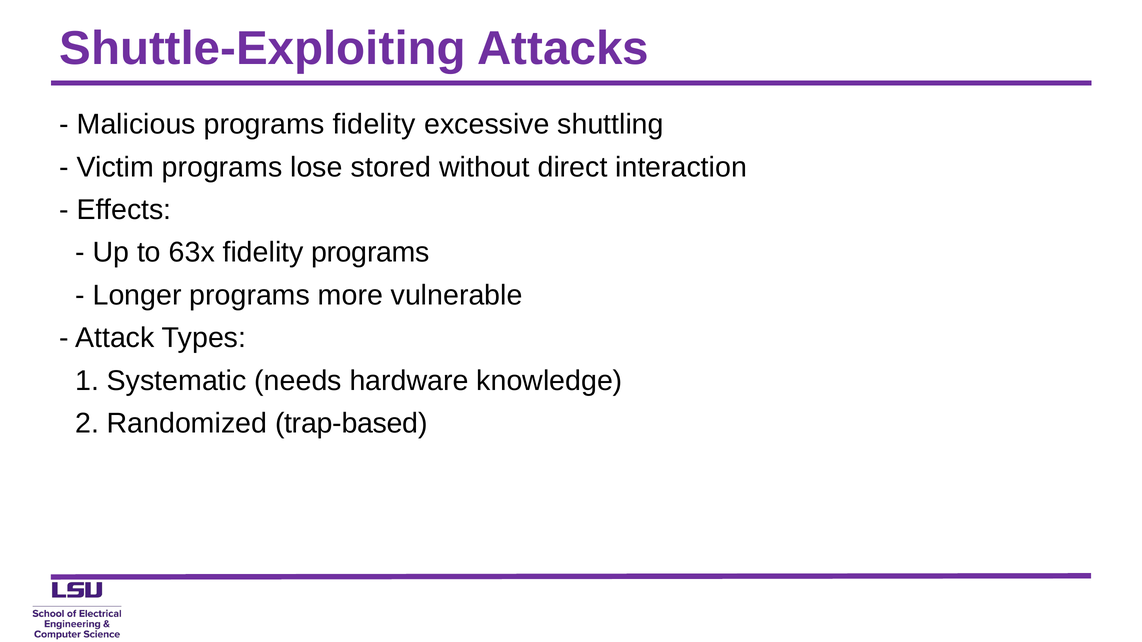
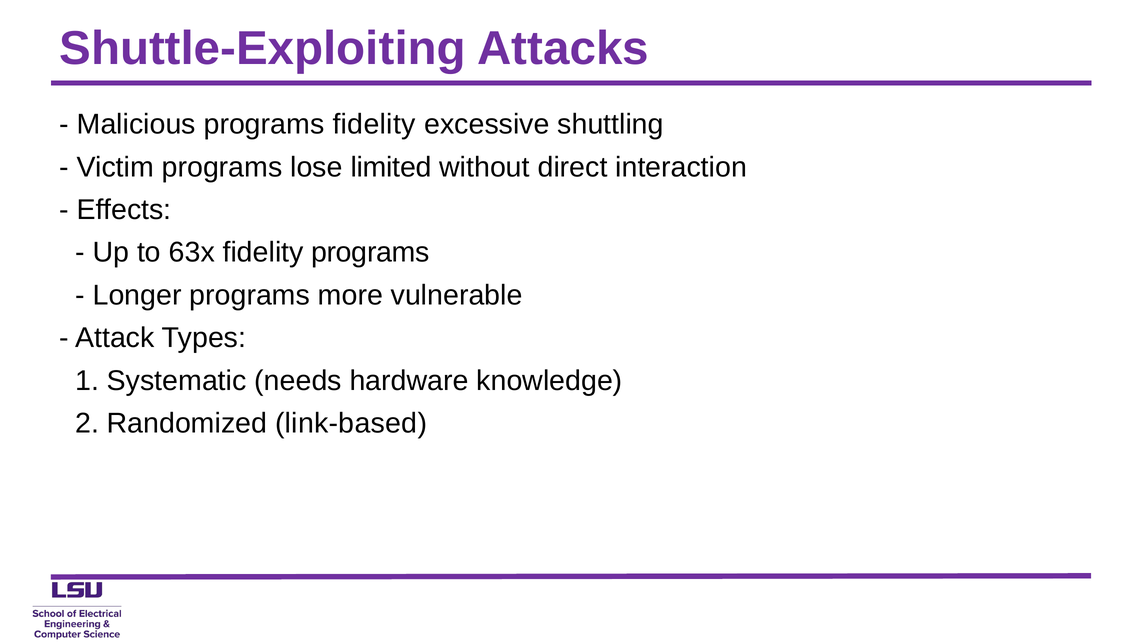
stored: stored -> limited (391, 167)
trap-based: trap-based -> link-based (351, 424)
